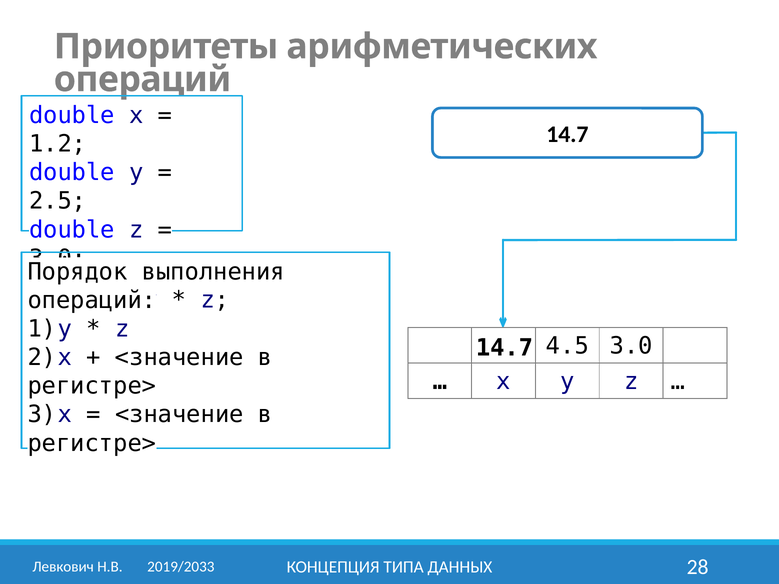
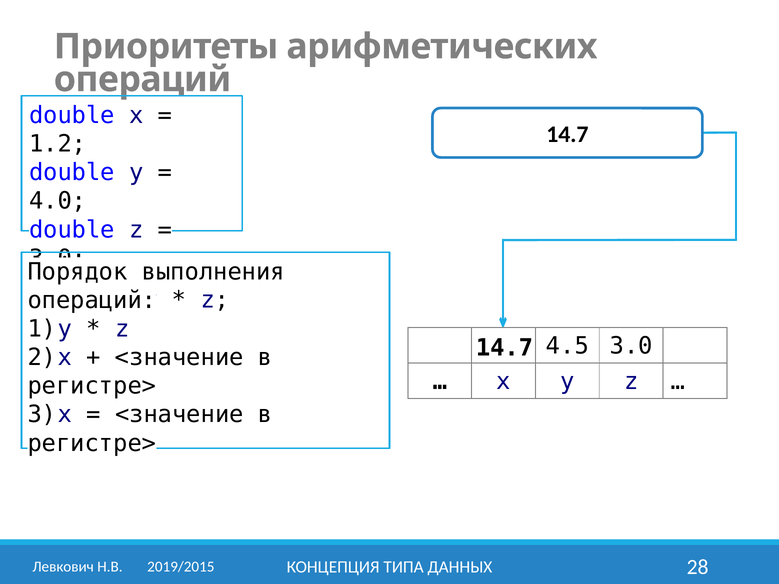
2.5: 2.5 -> 4.0 (58, 201)
2019/2033: 2019/2033 -> 2019/2015 (181, 567)
